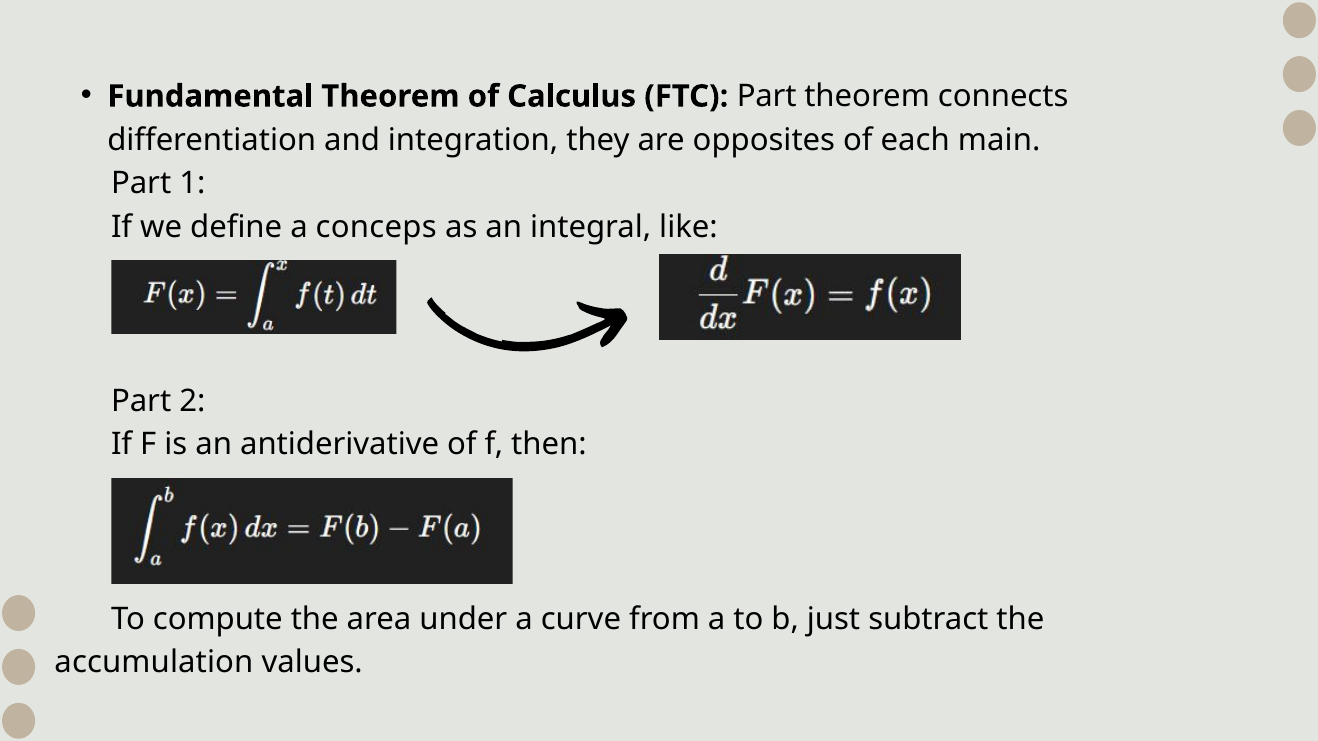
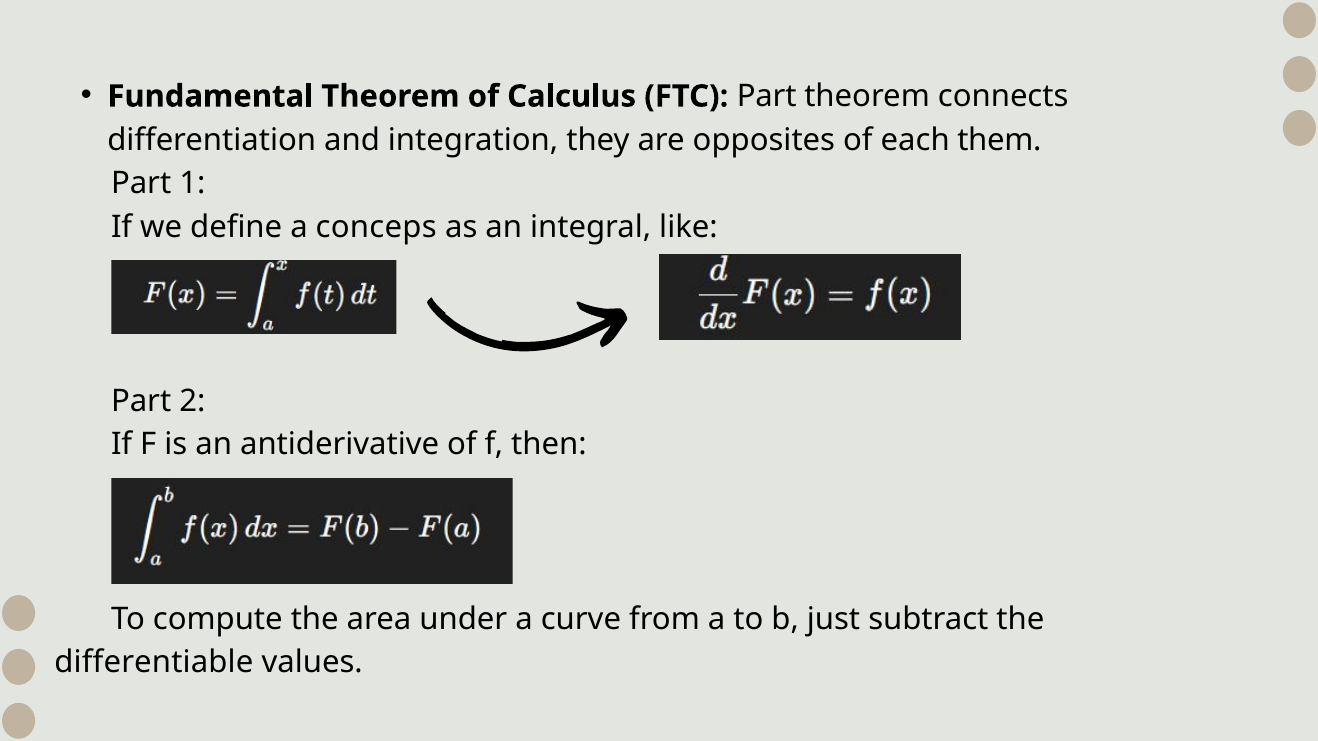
main: main -> them (999, 140)
accumulation: accumulation -> differentiable (154, 663)
